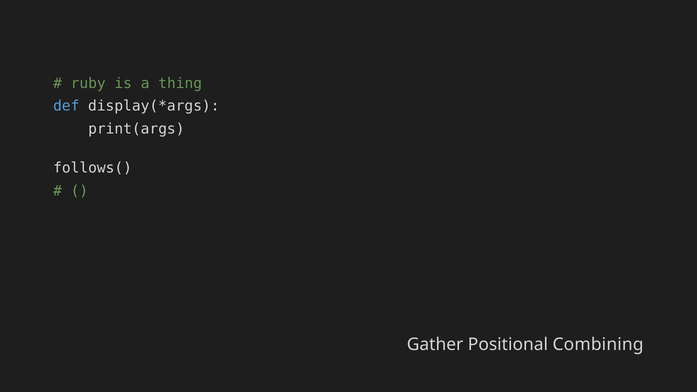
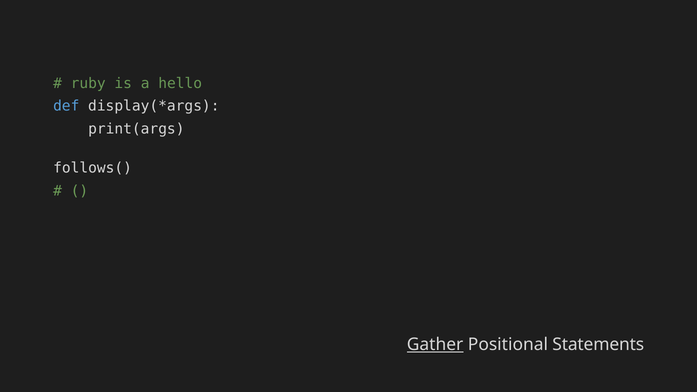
thing: thing -> hello (180, 83)
Gather underline: none -> present (435, 344)
Combining: Combining -> Statements (598, 344)
